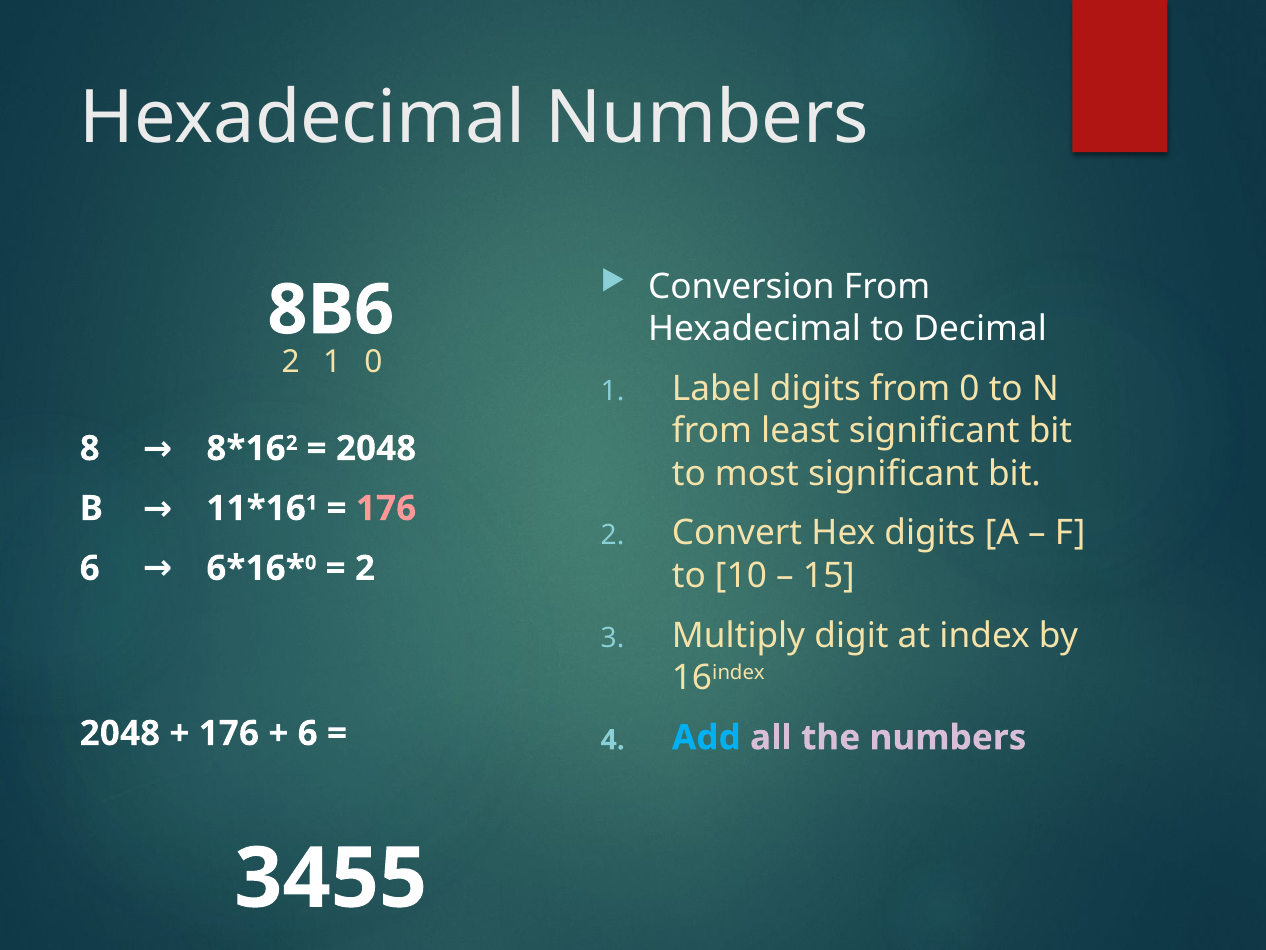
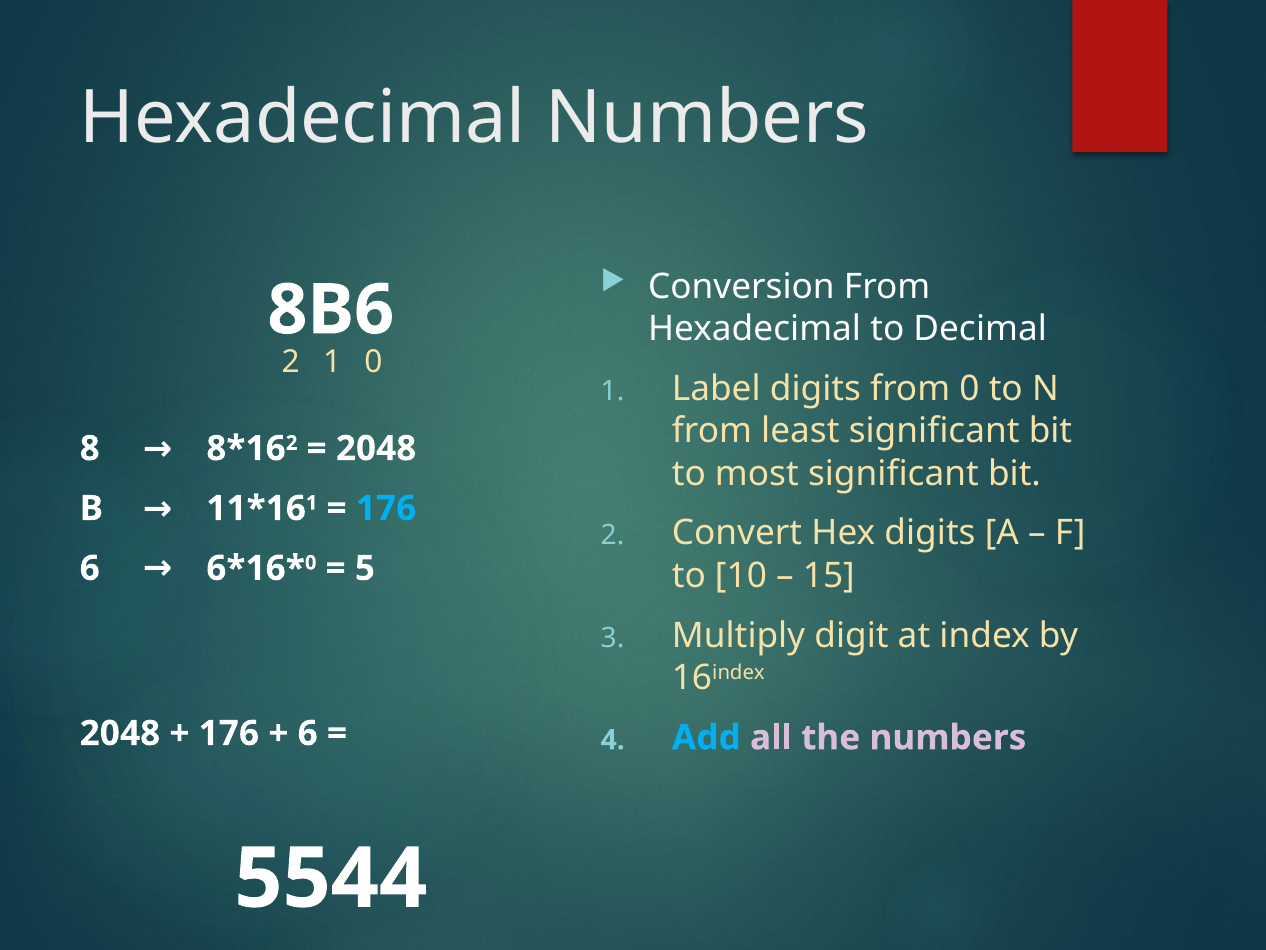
176 colour: pink -> light blue (386, 508)
2: 2 -> 5 (365, 568)
3455: 3455 -> 5544 (331, 878)
